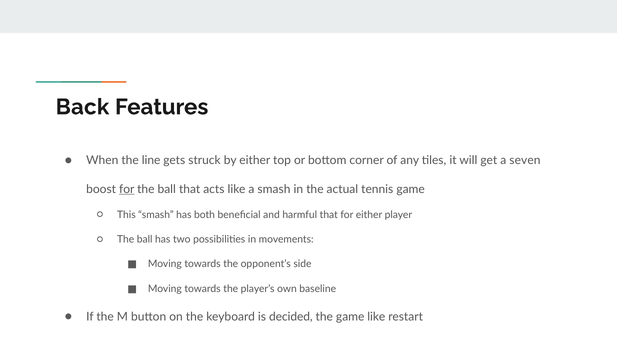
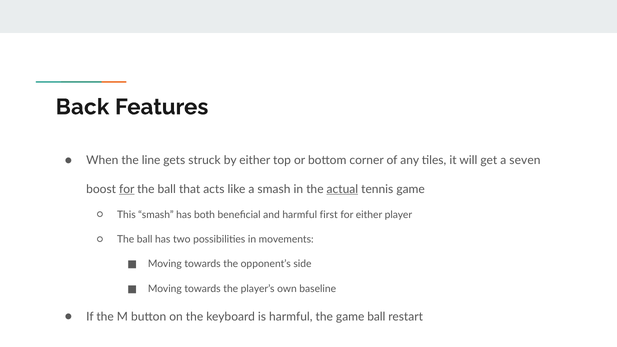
actual underline: none -> present (342, 189)
harmful that: that -> first (329, 215)
is decided: decided -> harmful (291, 317)
game like: like -> ball (376, 317)
